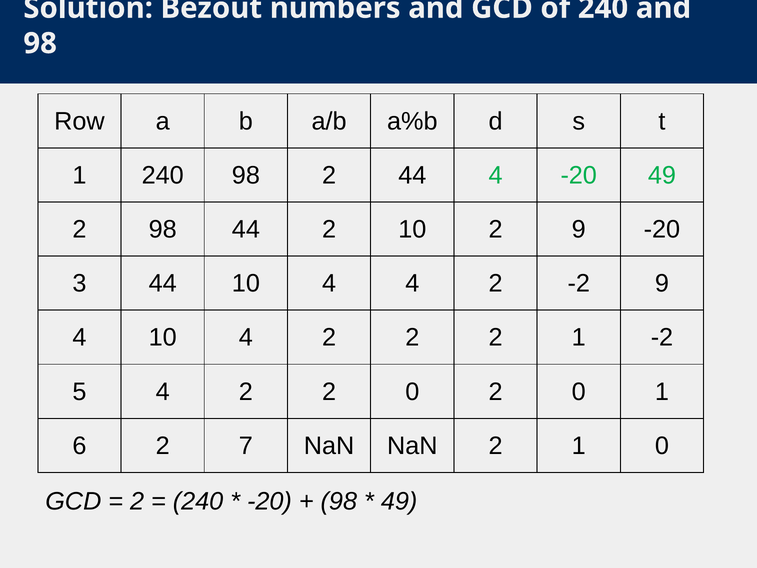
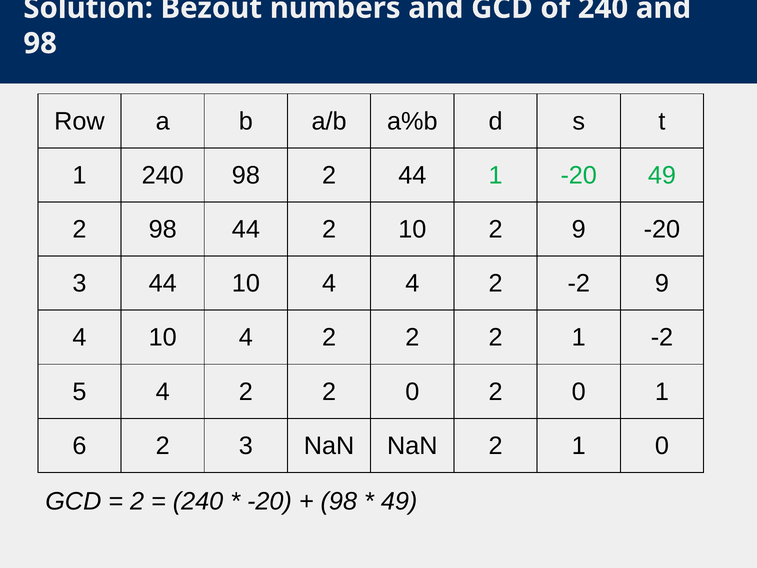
44 4: 4 -> 1 (496, 175)
2 7: 7 -> 3 (246, 446)
